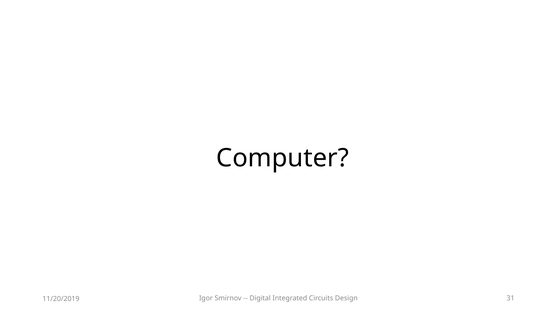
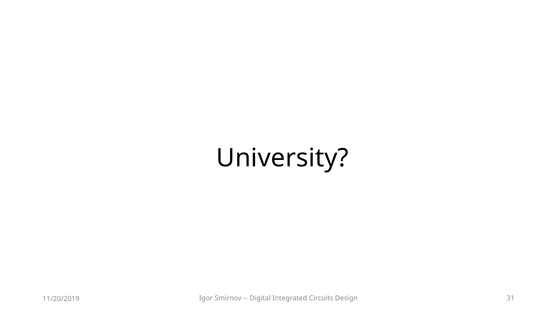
Computer: Computer -> University (283, 158)
